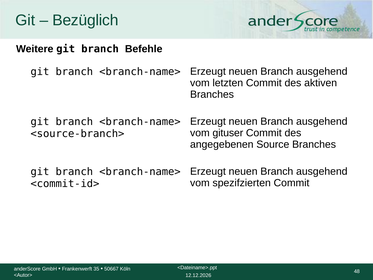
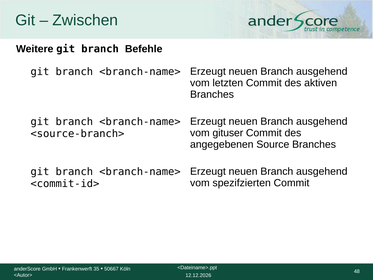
Bezüglich: Bezüglich -> Zwischen (85, 20)
